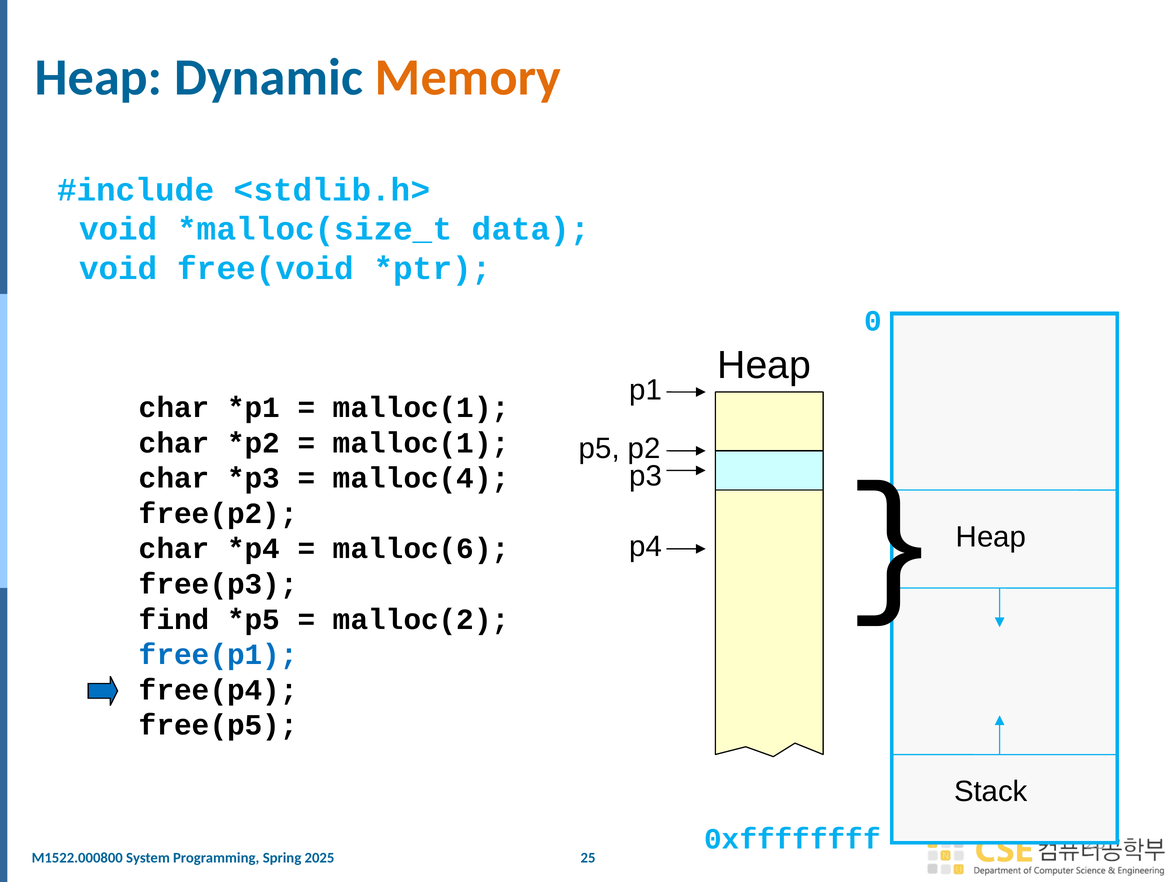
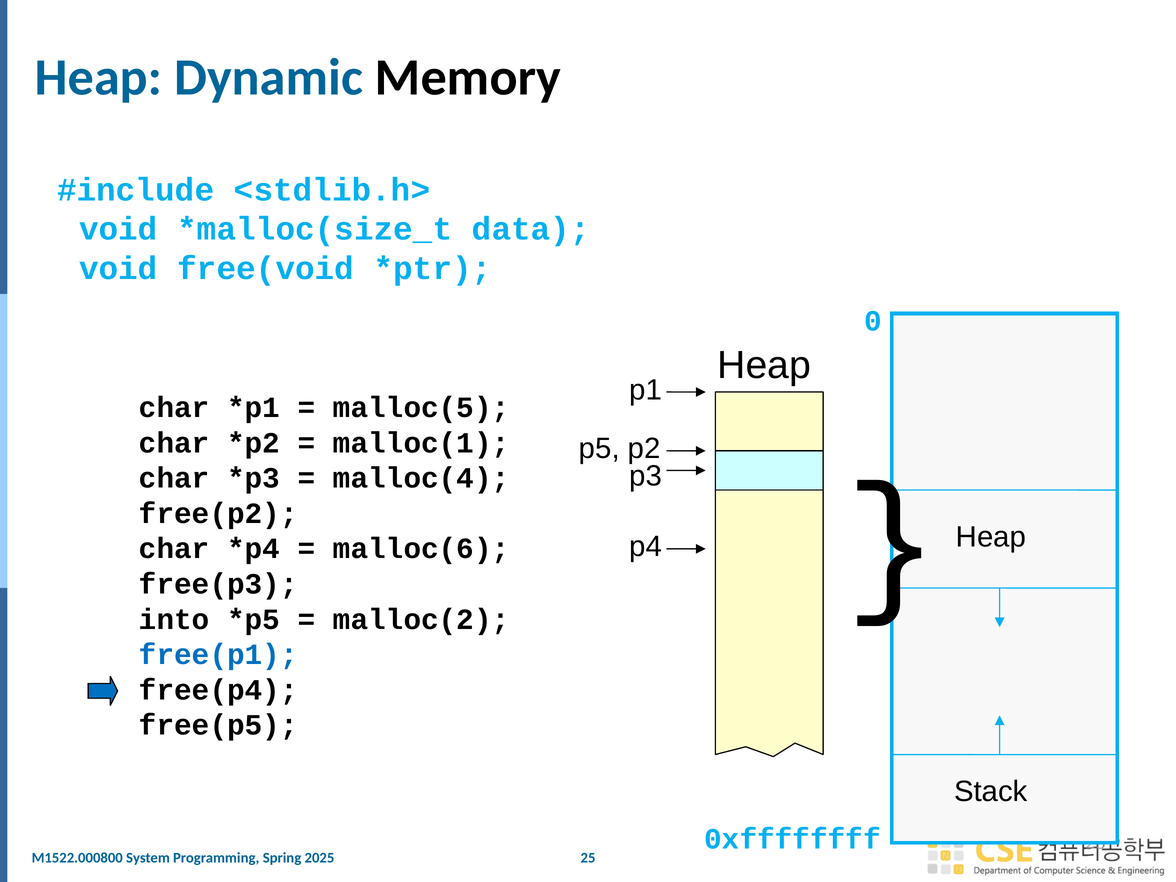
Memory colour: orange -> black (468, 78)
malloc(1: malloc(1 -> malloc(5 (421, 408)
find: find -> into (174, 619)
